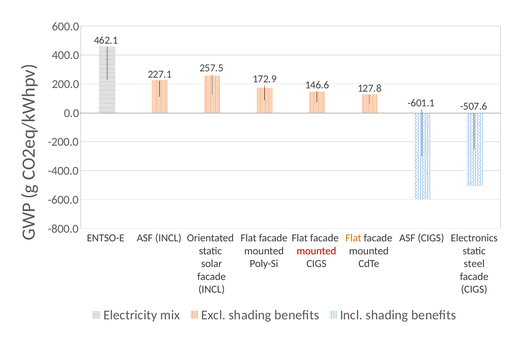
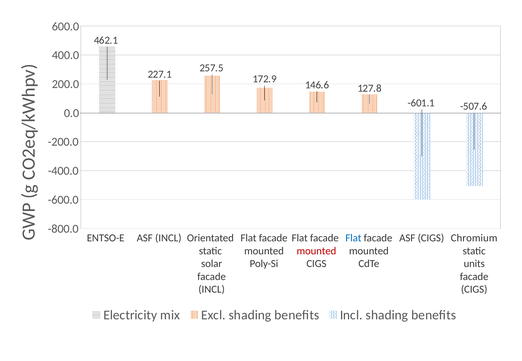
Flat colour: orange -> blue (353, 238)
Electronics: Electronics -> Chromium (474, 238)
steel: steel -> units (474, 264)
